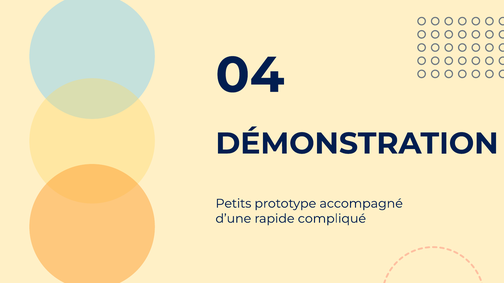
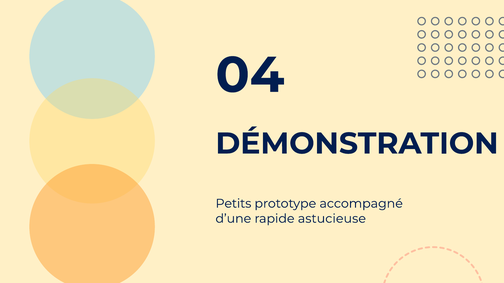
compliqué: compliqué -> astucieuse (332, 219)
